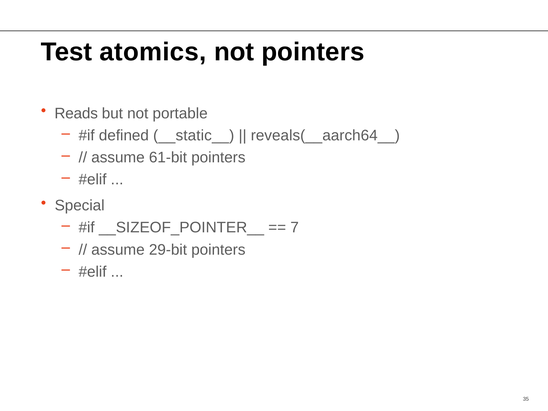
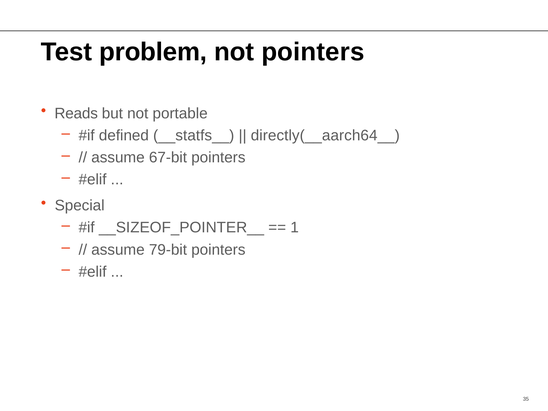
atomics: atomics -> problem (153, 52)
__static__: __static__ -> __statfs__ (194, 135)
reveals(__aarch64__: reveals(__aarch64__ -> directly(__aarch64__ (325, 135)
61-bit: 61-bit -> 67-bit (168, 158)
7: 7 -> 1 (295, 228)
29-bit: 29-bit -> 79-bit (168, 250)
